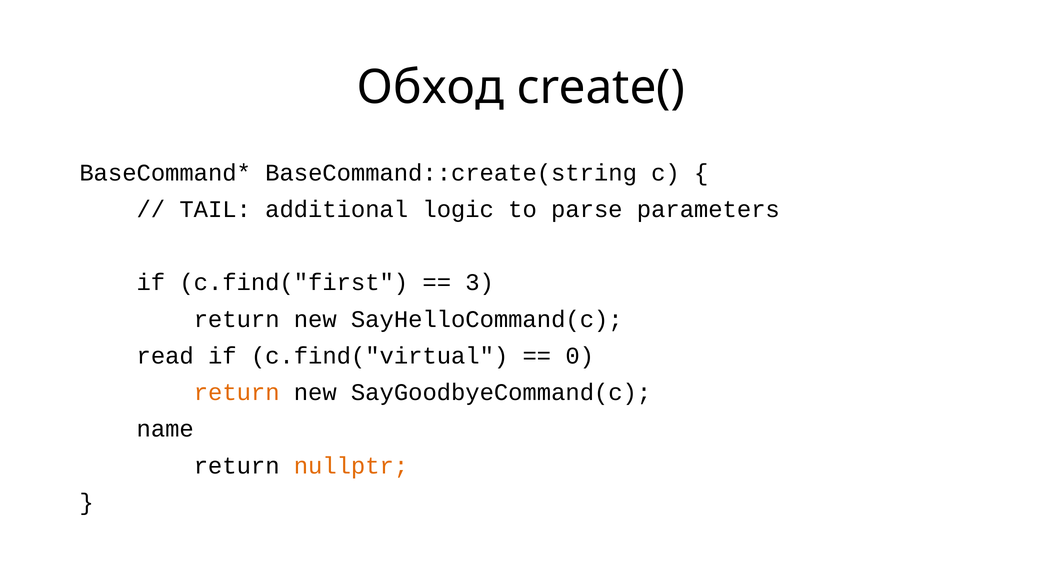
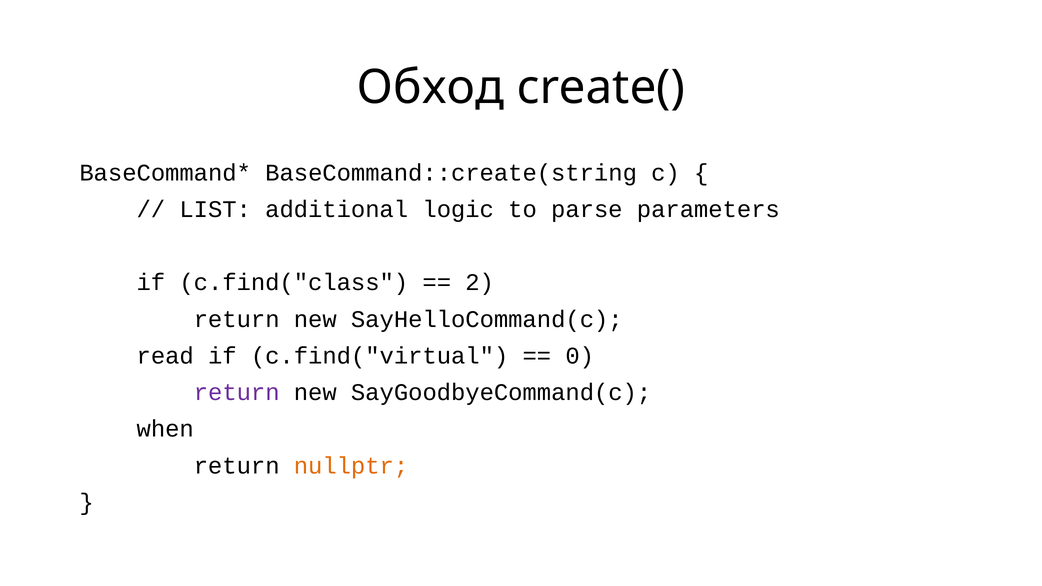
TAIL: TAIL -> LIST (215, 209)
c.find("first: c.find("first -> c.find("class (294, 283)
3: 3 -> 2 (480, 283)
return colour: orange -> purple (237, 392)
name: name -> when (165, 429)
